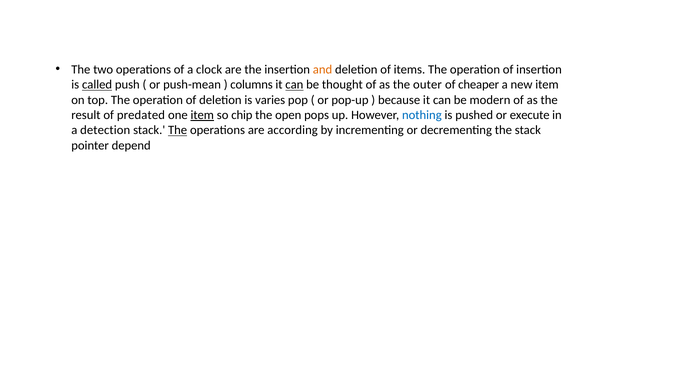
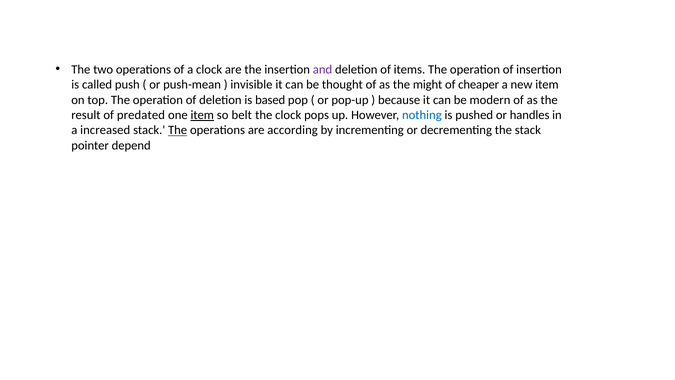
and colour: orange -> purple (323, 69)
called underline: present -> none (97, 85)
columns: columns -> invisible (251, 85)
can underline: present -> none (294, 85)
outer: outer -> might (428, 85)
varies: varies -> based (270, 100)
chip: chip -> belt (242, 115)
the open: open -> clock (288, 115)
execute: execute -> handles (530, 115)
detection: detection -> increased (105, 130)
